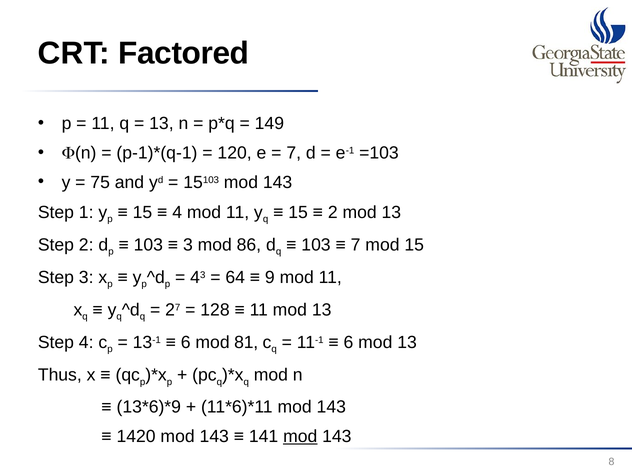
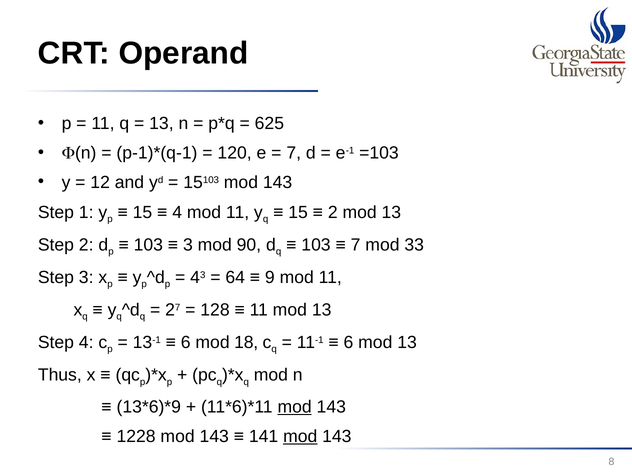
Factored: Factored -> Operand (184, 53)
149: 149 -> 625 (269, 123)
75: 75 -> 12 (100, 182)
86: 86 -> 90 (249, 245)
mod 15: 15 -> 33 (414, 245)
81: 81 -> 18 (246, 343)
mod underline: none -> present (295, 407)
1420: 1420 -> 1228 (136, 437)
